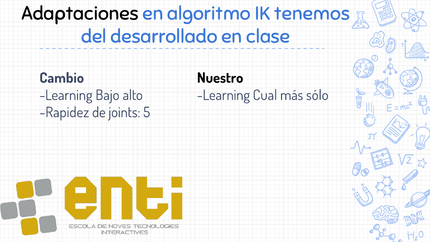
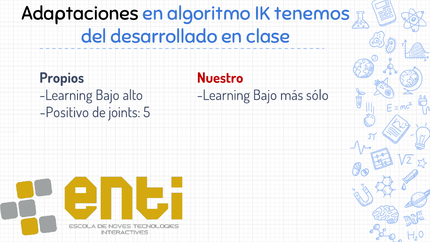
Cambio: Cambio -> Propios (62, 78)
Nuestro colour: black -> red (220, 78)
Cual: Cual -> Bajo (265, 95)
Rapidez: Rapidez -> Positivo (64, 112)
